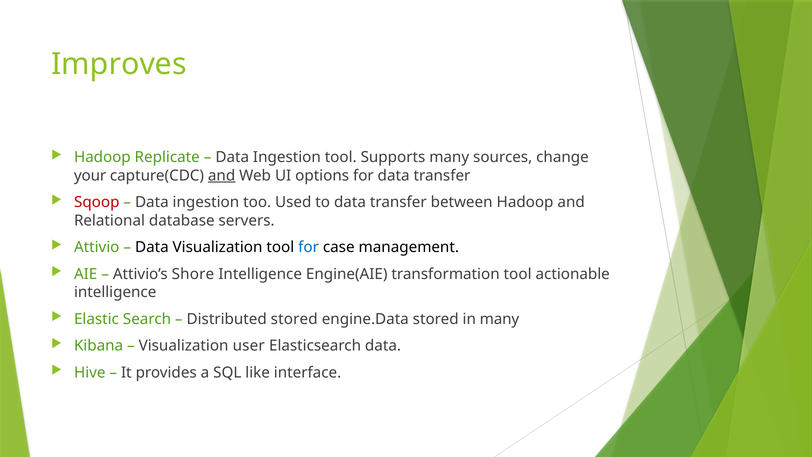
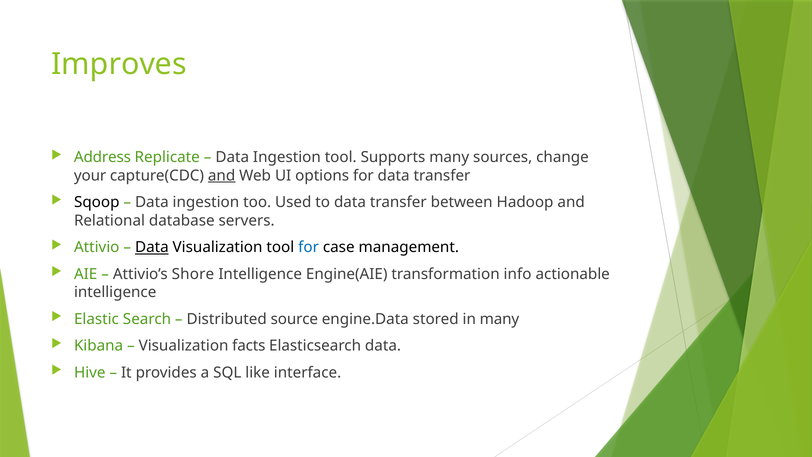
Hadoop: Hadoop -> Address (102, 157)
Sqoop colour: red -> black (97, 202)
Data underline: none -> present (152, 247)
transformation tool: tool -> info (518, 274)
Distributed stored: stored -> source (294, 319)
user: user -> facts (249, 346)
